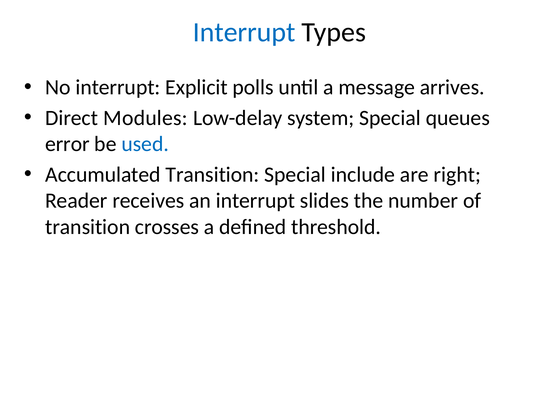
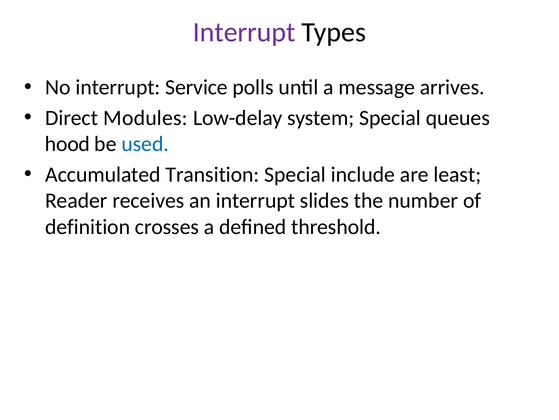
Interrupt colour: blue -> purple (244, 32)
Explicit: Explicit -> Service (197, 87)
error: error -> hood (67, 144)
right: right -> least (457, 174)
transition: transition -> definition (88, 226)
